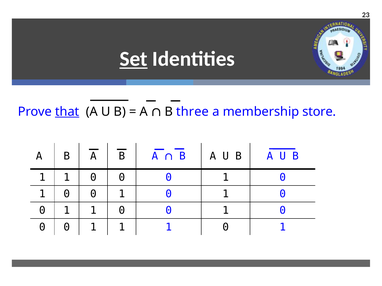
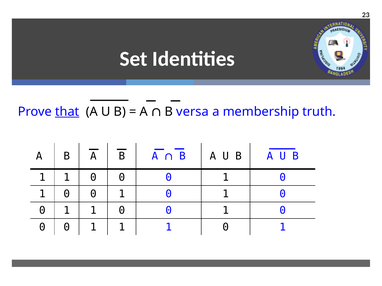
Set underline: present -> none (134, 59)
three: three -> versa (193, 112)
store: store -> truth (319, 112)
